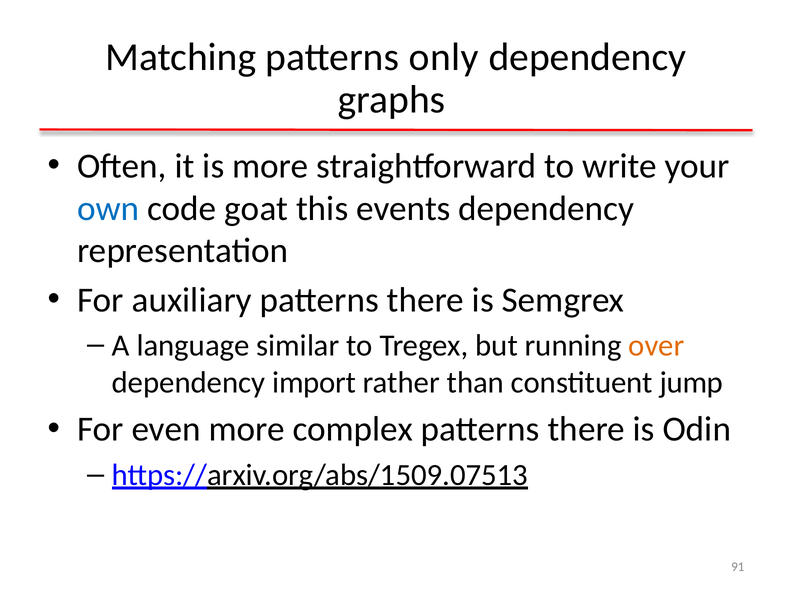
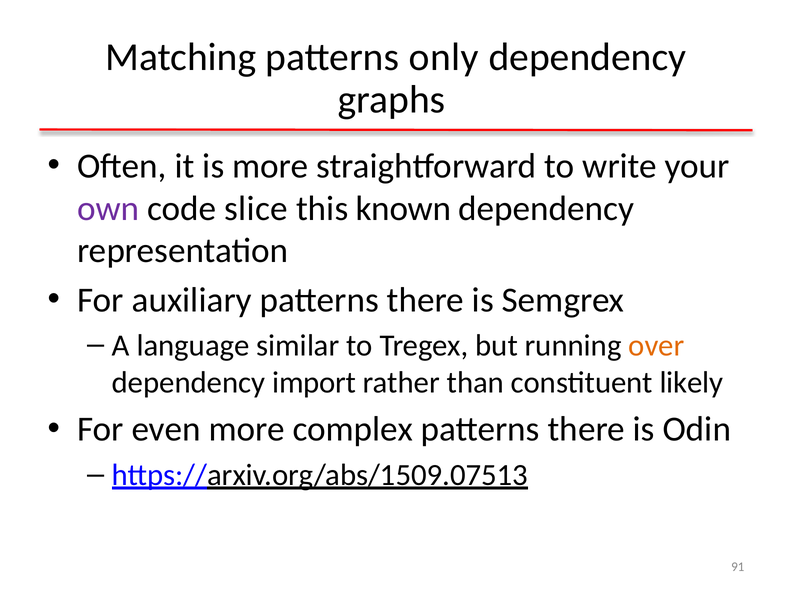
own colour: blue -> purple (108, 208)
goat: goat -> slice (256, 208)
events: events -> known (403, 208)
jump: jump -> likely (691, 382)
